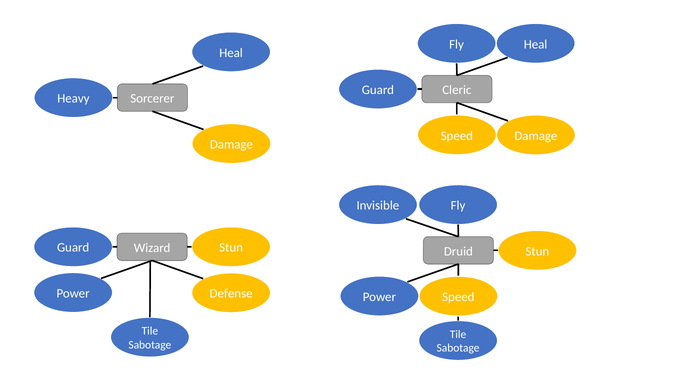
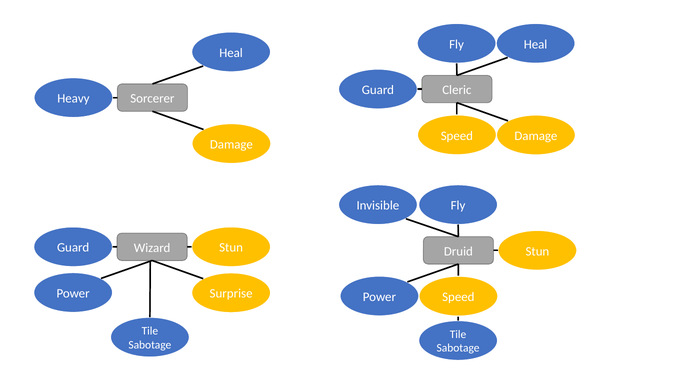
Defense: Defense -> Surprise (231, 293)
